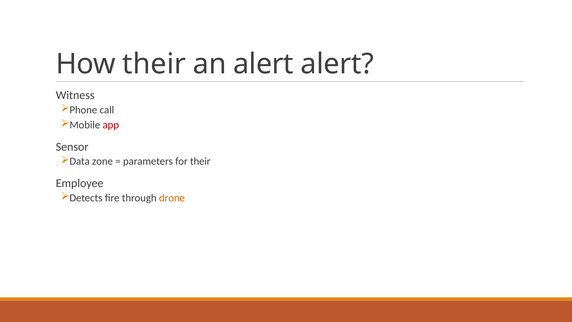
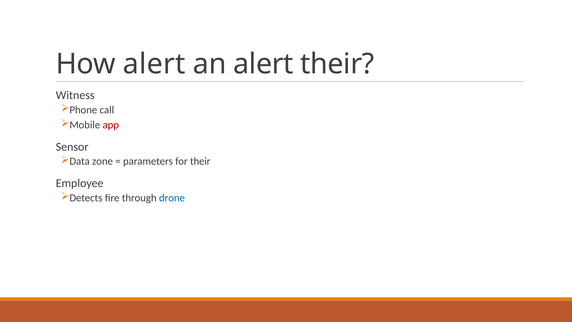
How their: their -> alert (154, 64)
alert alert: alert -> their (337, 64)
drone colour: orange -> blue (172, 198)
